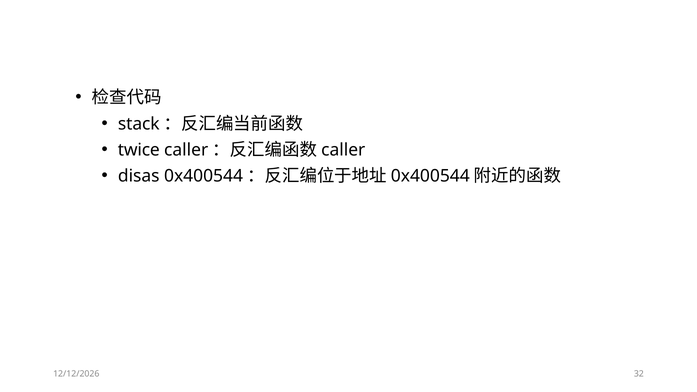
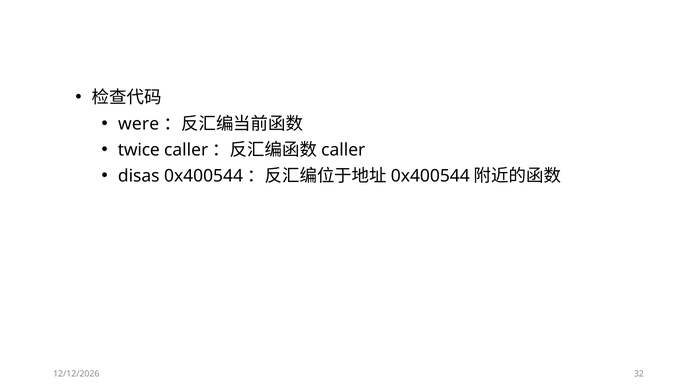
stack: stack -> were (139, 124)
